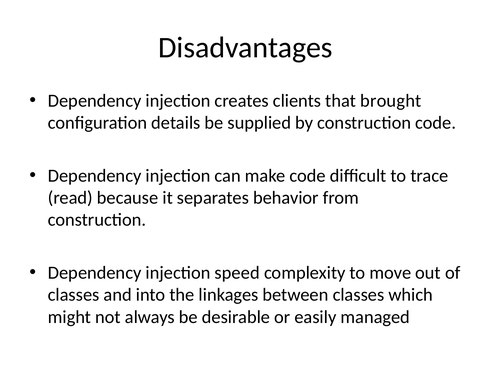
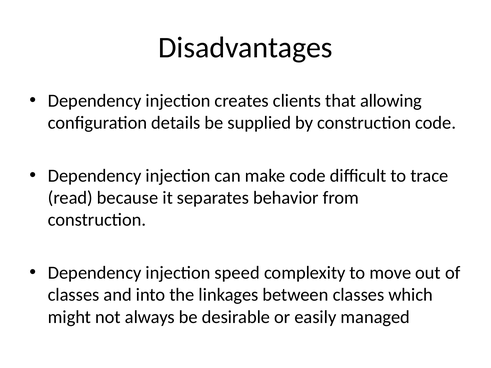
brought: brought -> allowing (391, 101)
